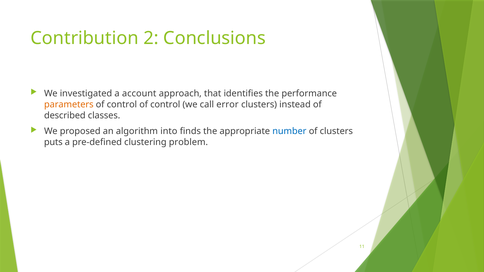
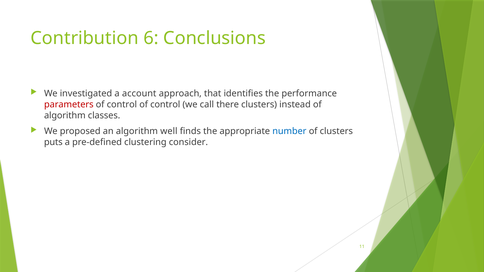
2: 2 -> 6 (151, 38)
parameters colour: orange -> red (69, 105)
error: error -> there (228, 105)
described: described -> algorithm (65, 115)
into: into -> well (169, 131)
problem: problem -> consider (188, 142)
